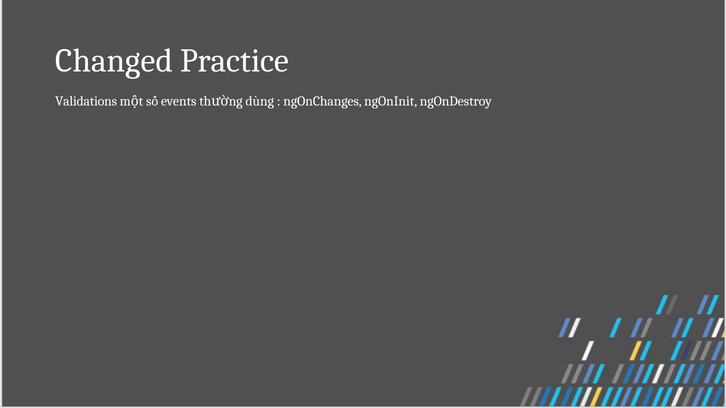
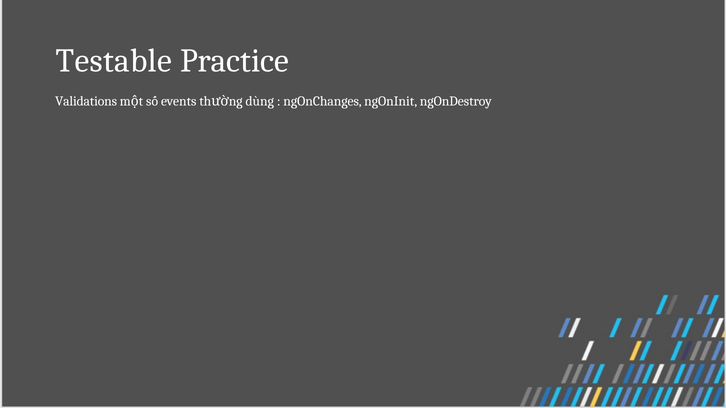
Changed: Changed -> Testable (114, 61)
